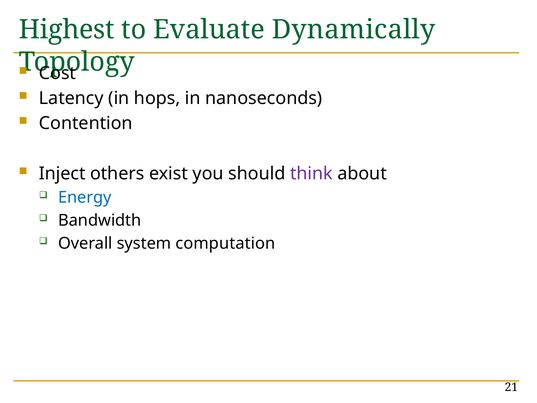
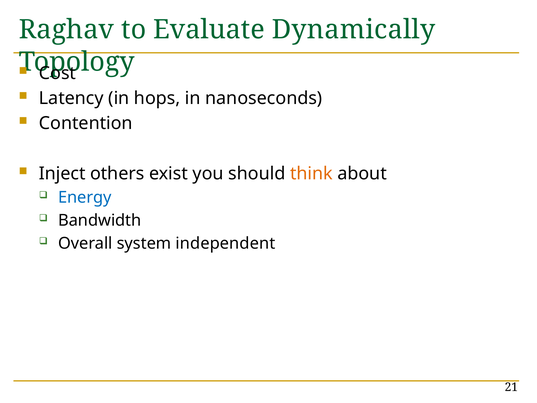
Highest: Highest -> Raghav (66, 30)
think colour: purple -> orange (311, 173)
computation: computation -> independent (225, 243)
